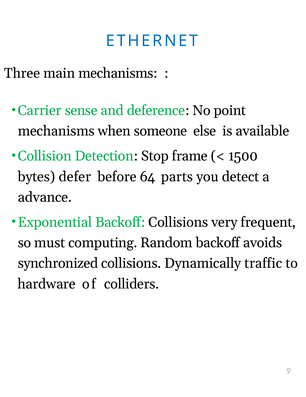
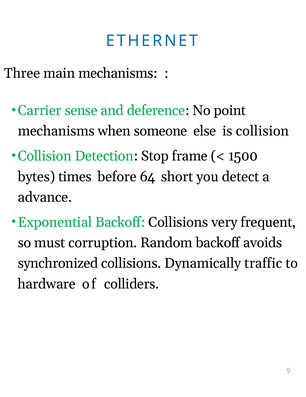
is available: available -> collision (262, 131)
defer: defer -> times (75, 176)
parts: parts -> short (177, 176)
computing: computing -> corruption (103, 242)
